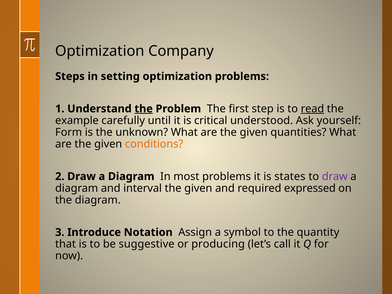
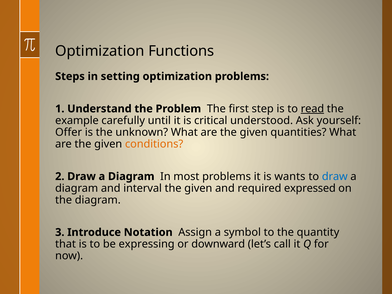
Company: Company -> Functions (181, 51)
the underline: present -> none (144, 109)
Form: Form -> Offer (69, 132)
states: states -> wants (290, 176)
draw colour: purple -> blue (335, 176)
suggestive: suggestive -> expressing (147, 244)
producing: producing -> downward (218, 244)
